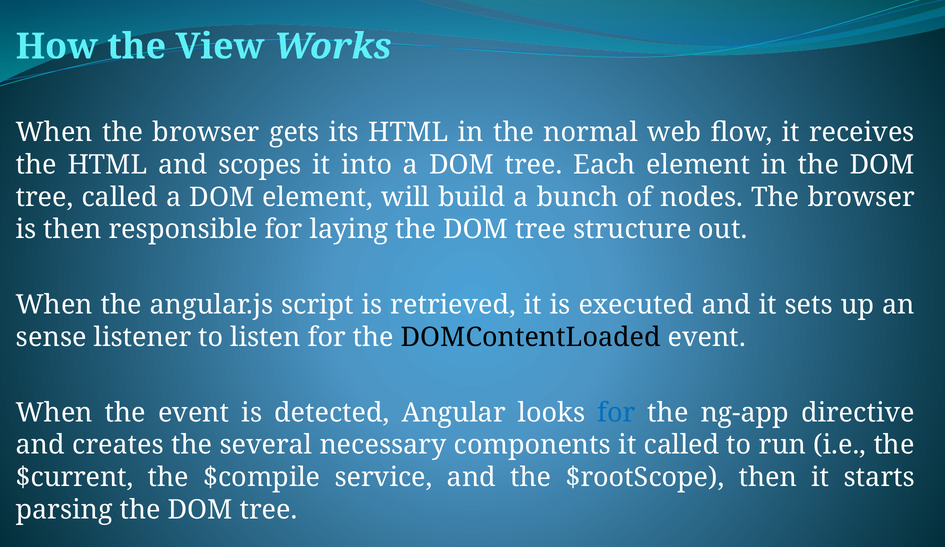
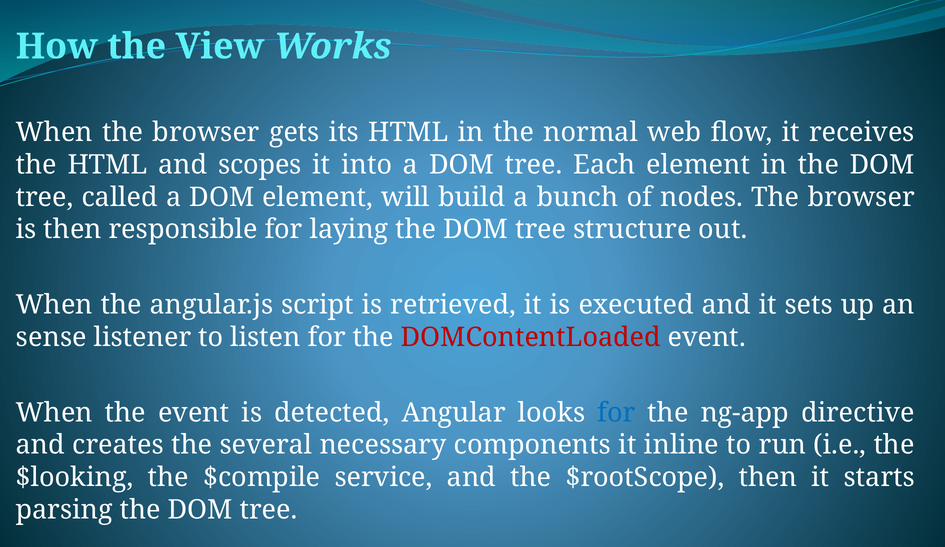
DOMContentLoaded colour: black -> red (531, 337)
it called: called -> inline (681, 445)
$current: $current -> $looking (75, 477)
